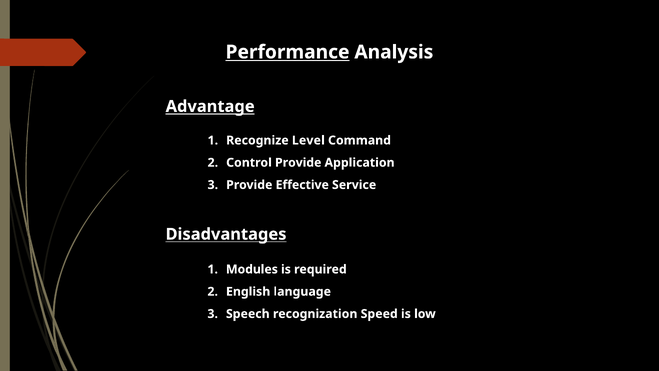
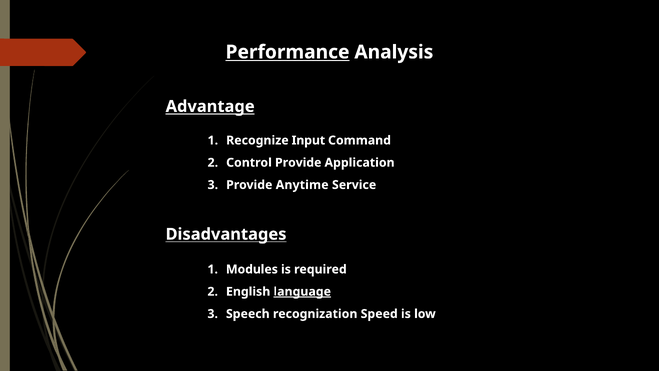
Level: Level -> Input (308, 140)
Effective: Effective -> Anytime (302, 185)
language underline: none -> present (302, 291)
